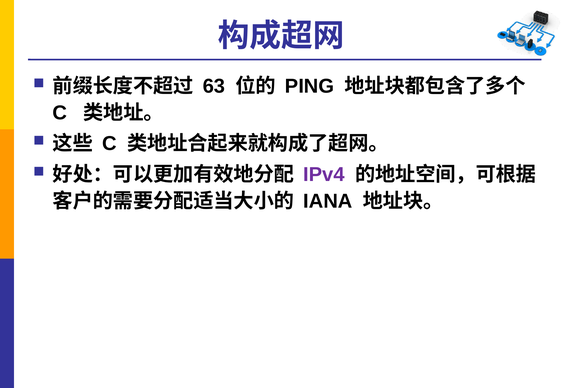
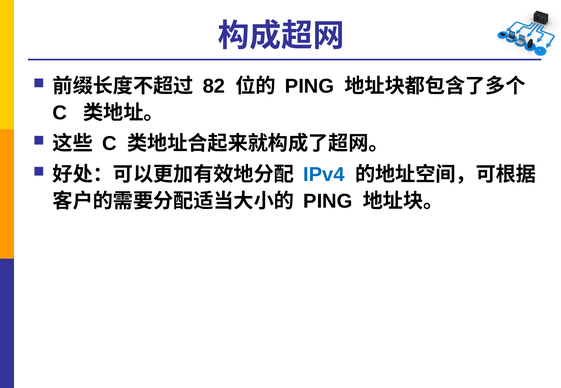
63: 63 -> 82 (214, 86)
IPv4 colour: purple -> blue (324, 175)
IANA: IANA -> PING (328, 201)
